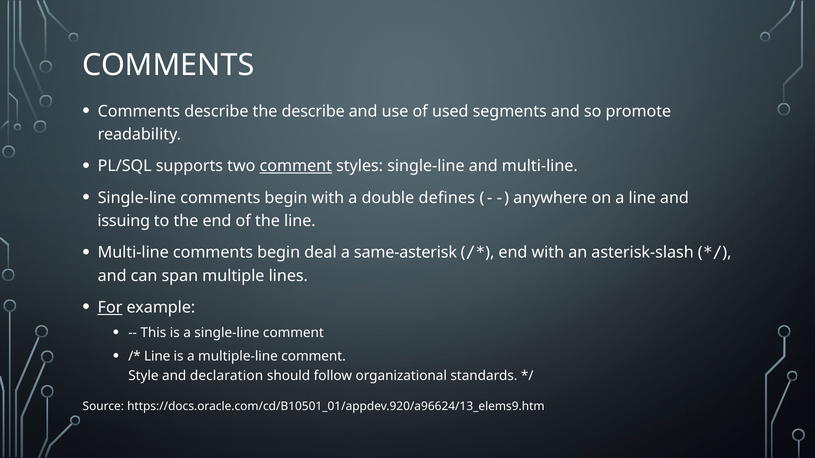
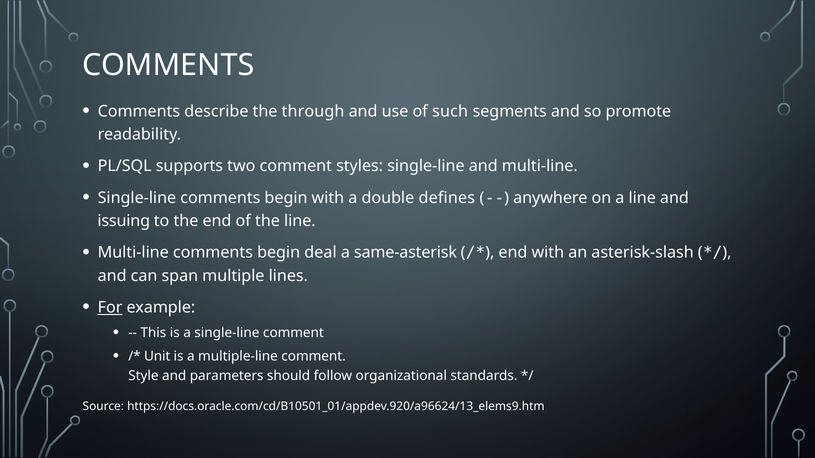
the describe: describe -> through (313, 111)
used: used -> such (450, 111)
comment underline: present -> none (296, 166)
Line: Line -> Unit (157, 357)
declaration: declaration -> parameters (227, 376)
